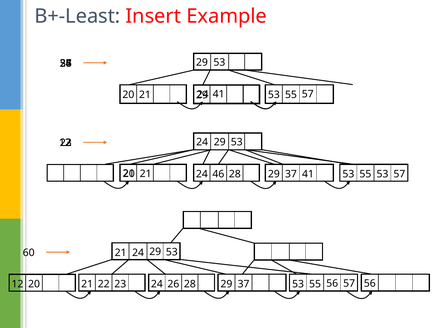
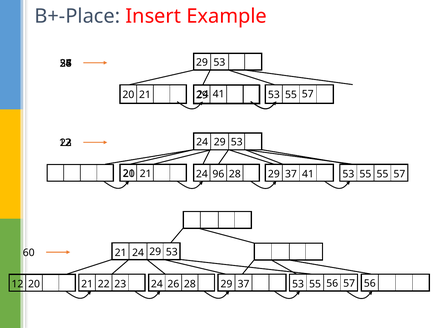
B+-Least: B+-Least -> B+-Place (77, 16)
41 53 55 53: 53 -> 55 (382, 174)
46: 46 -> 96 (218, 174)
